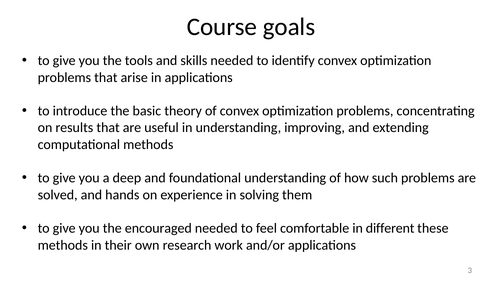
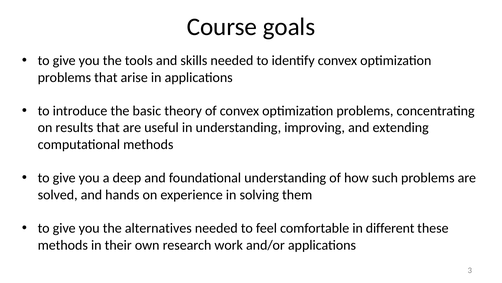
encouraged: encouraged -> alternatives (158, 228)
